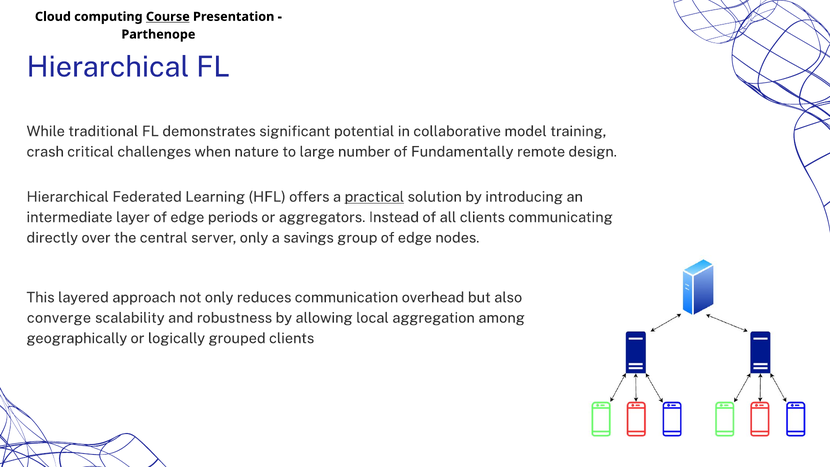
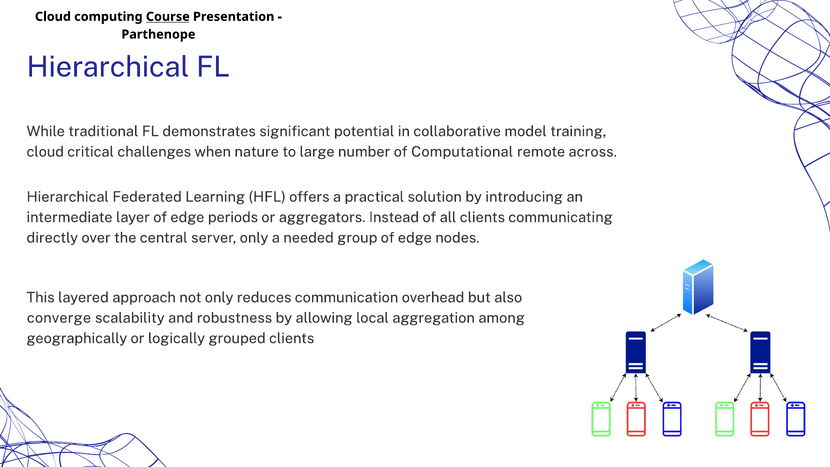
crash: crash -> cloud (45, 152)
Fundamentally: Fundamentally -> Computational (462, 152)
design: design -> across (593, 152)
practical underline: present -> none (374, 197)
savings: savings -> needed (309, 238)
